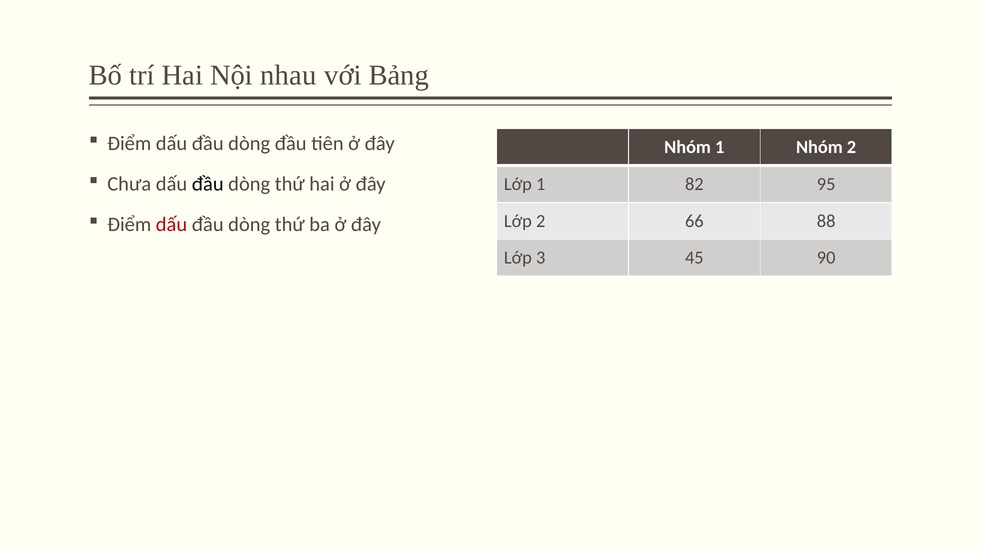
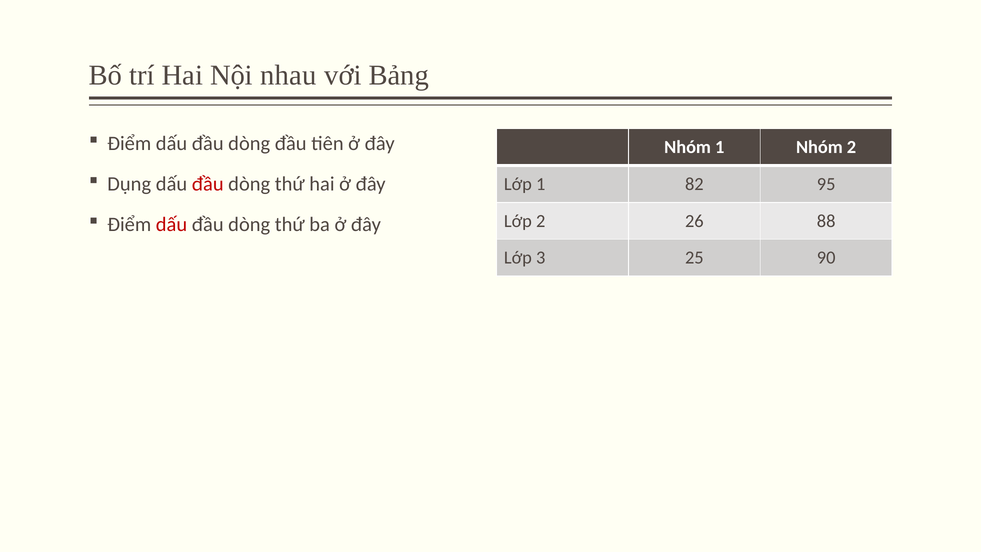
Chưa: Chưa -> Dụng (129, 184)
đầu colour: black -> red (208, 184)
66: 66 -> 26 (694, 221)
45: 45 -> 25 (694, 258)
